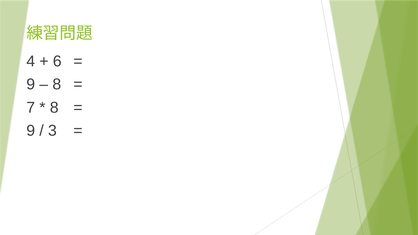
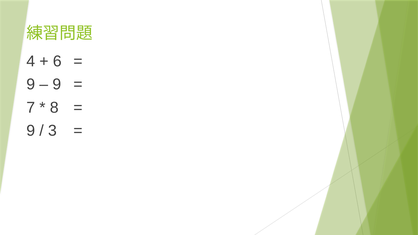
8: 8 -> 9 (57, 84)
